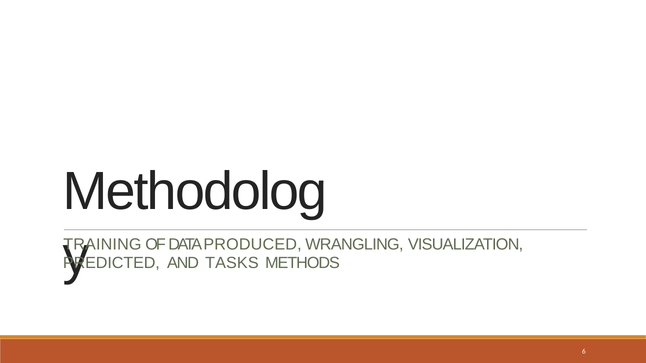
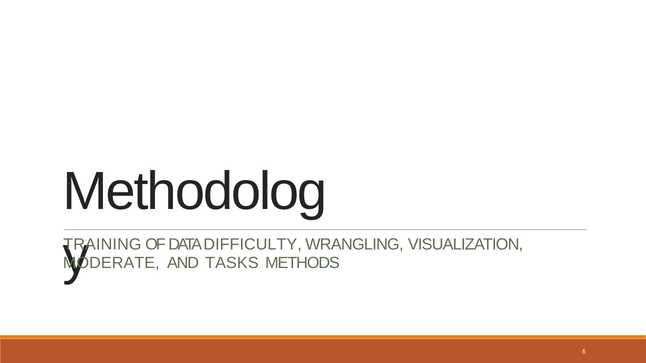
PRODUCED: PRODUCED -> DIFFICULTY (253, 245)
PREDICTED: PREDICTED -> MODERATE (111, 263)
